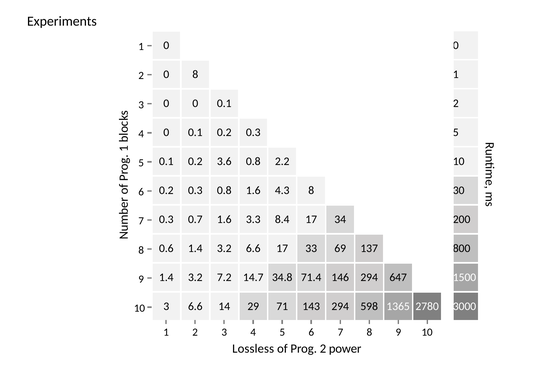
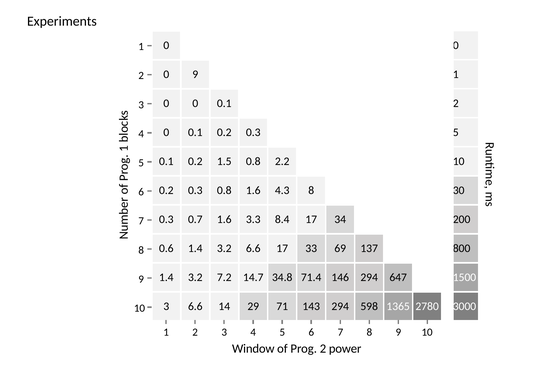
0 8: 8 -> 9 (195, 74)
3.6: 3.6 -> 1.5 (224, 161)
Lossless: Lossless -> Window (253, 348)
